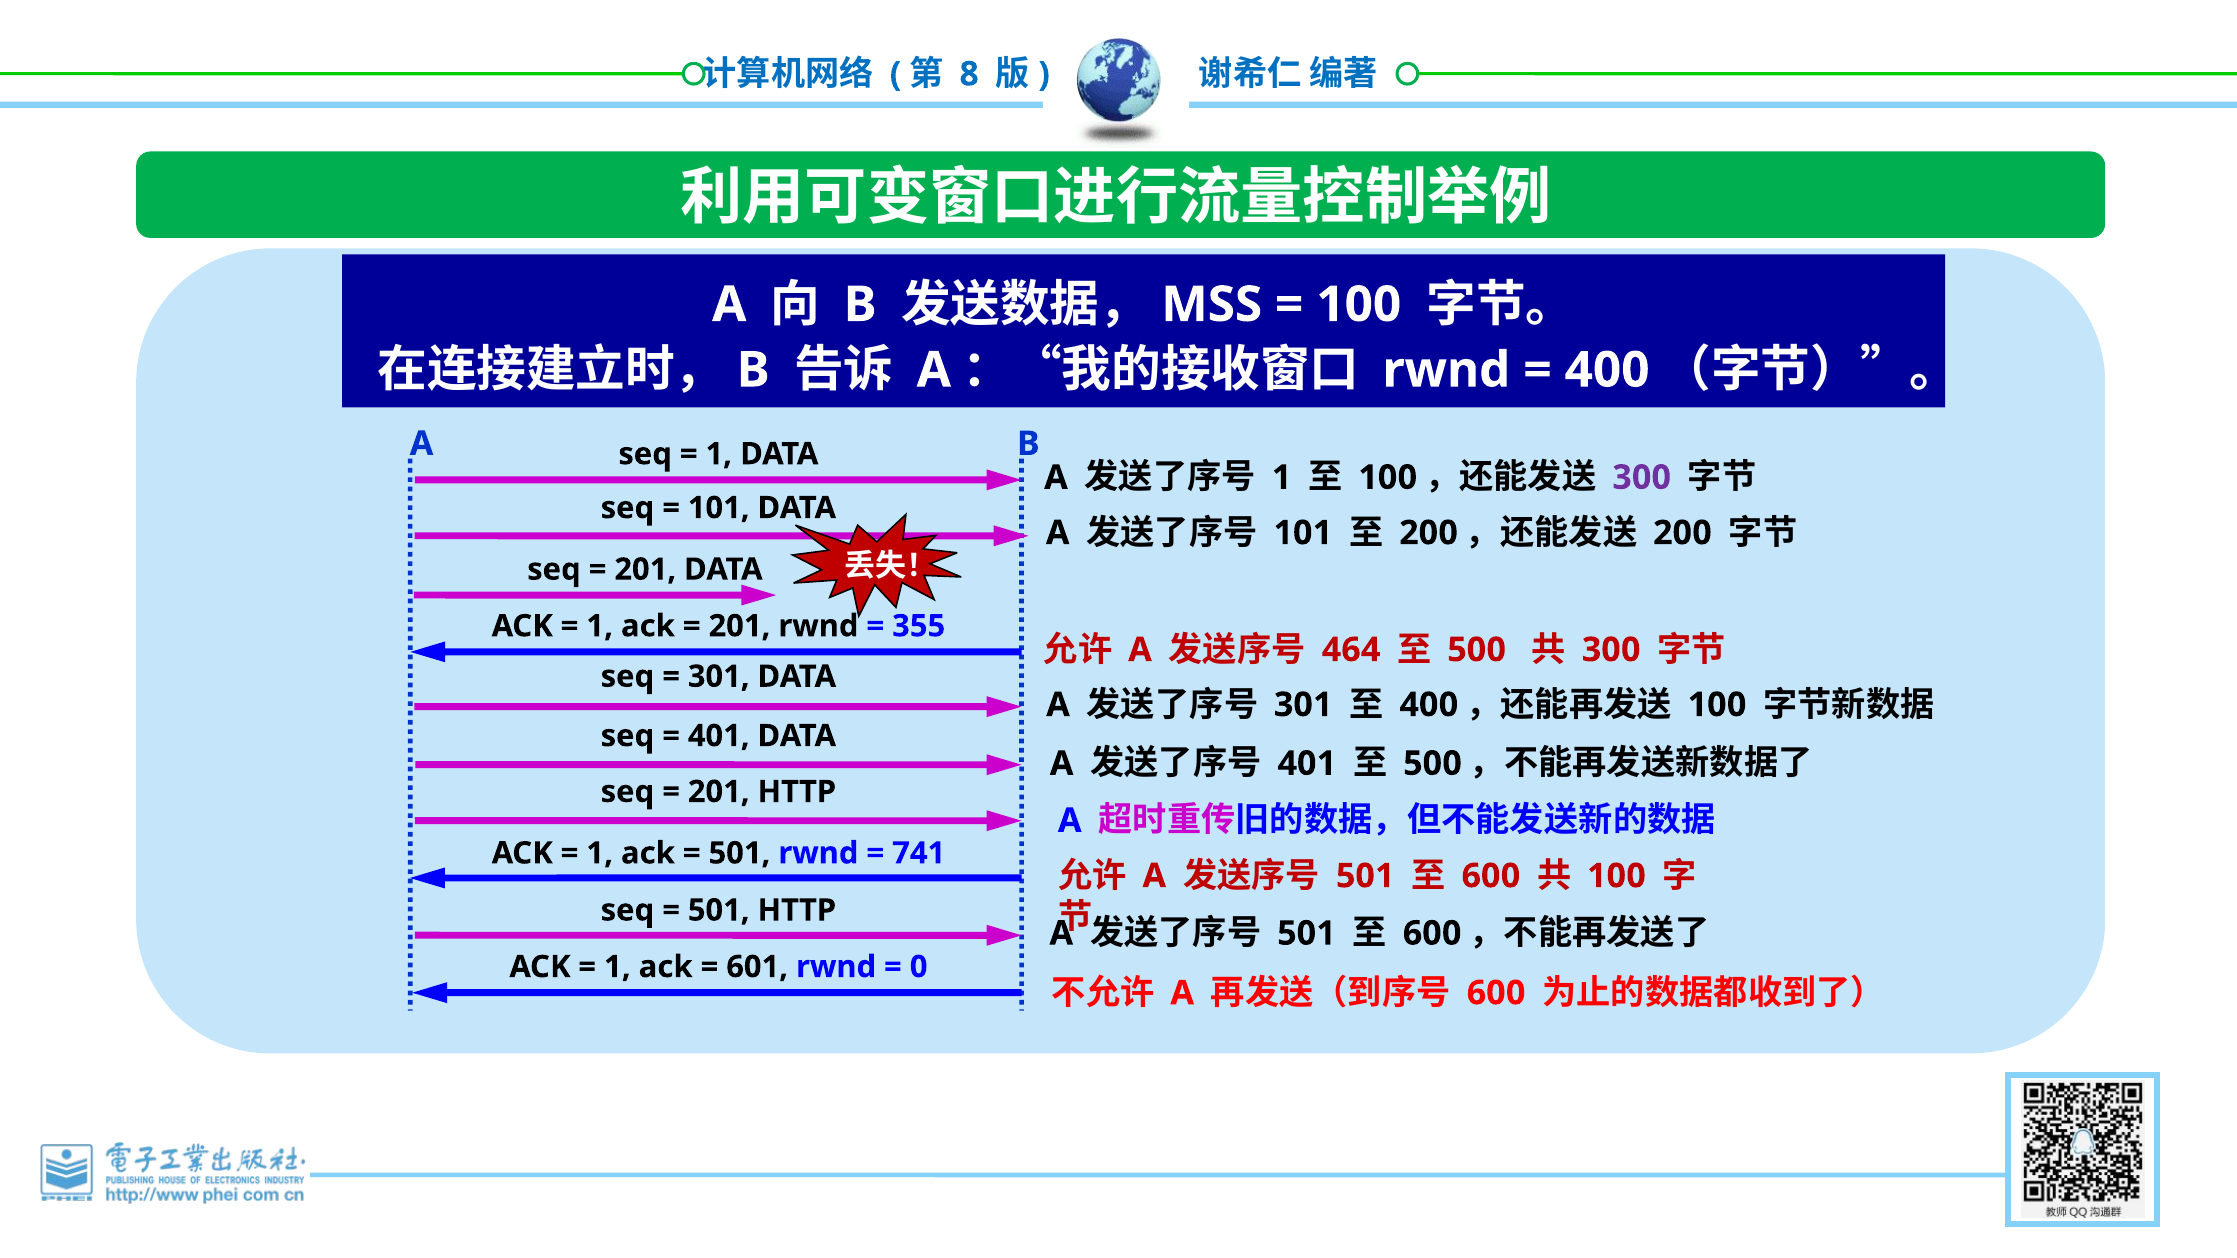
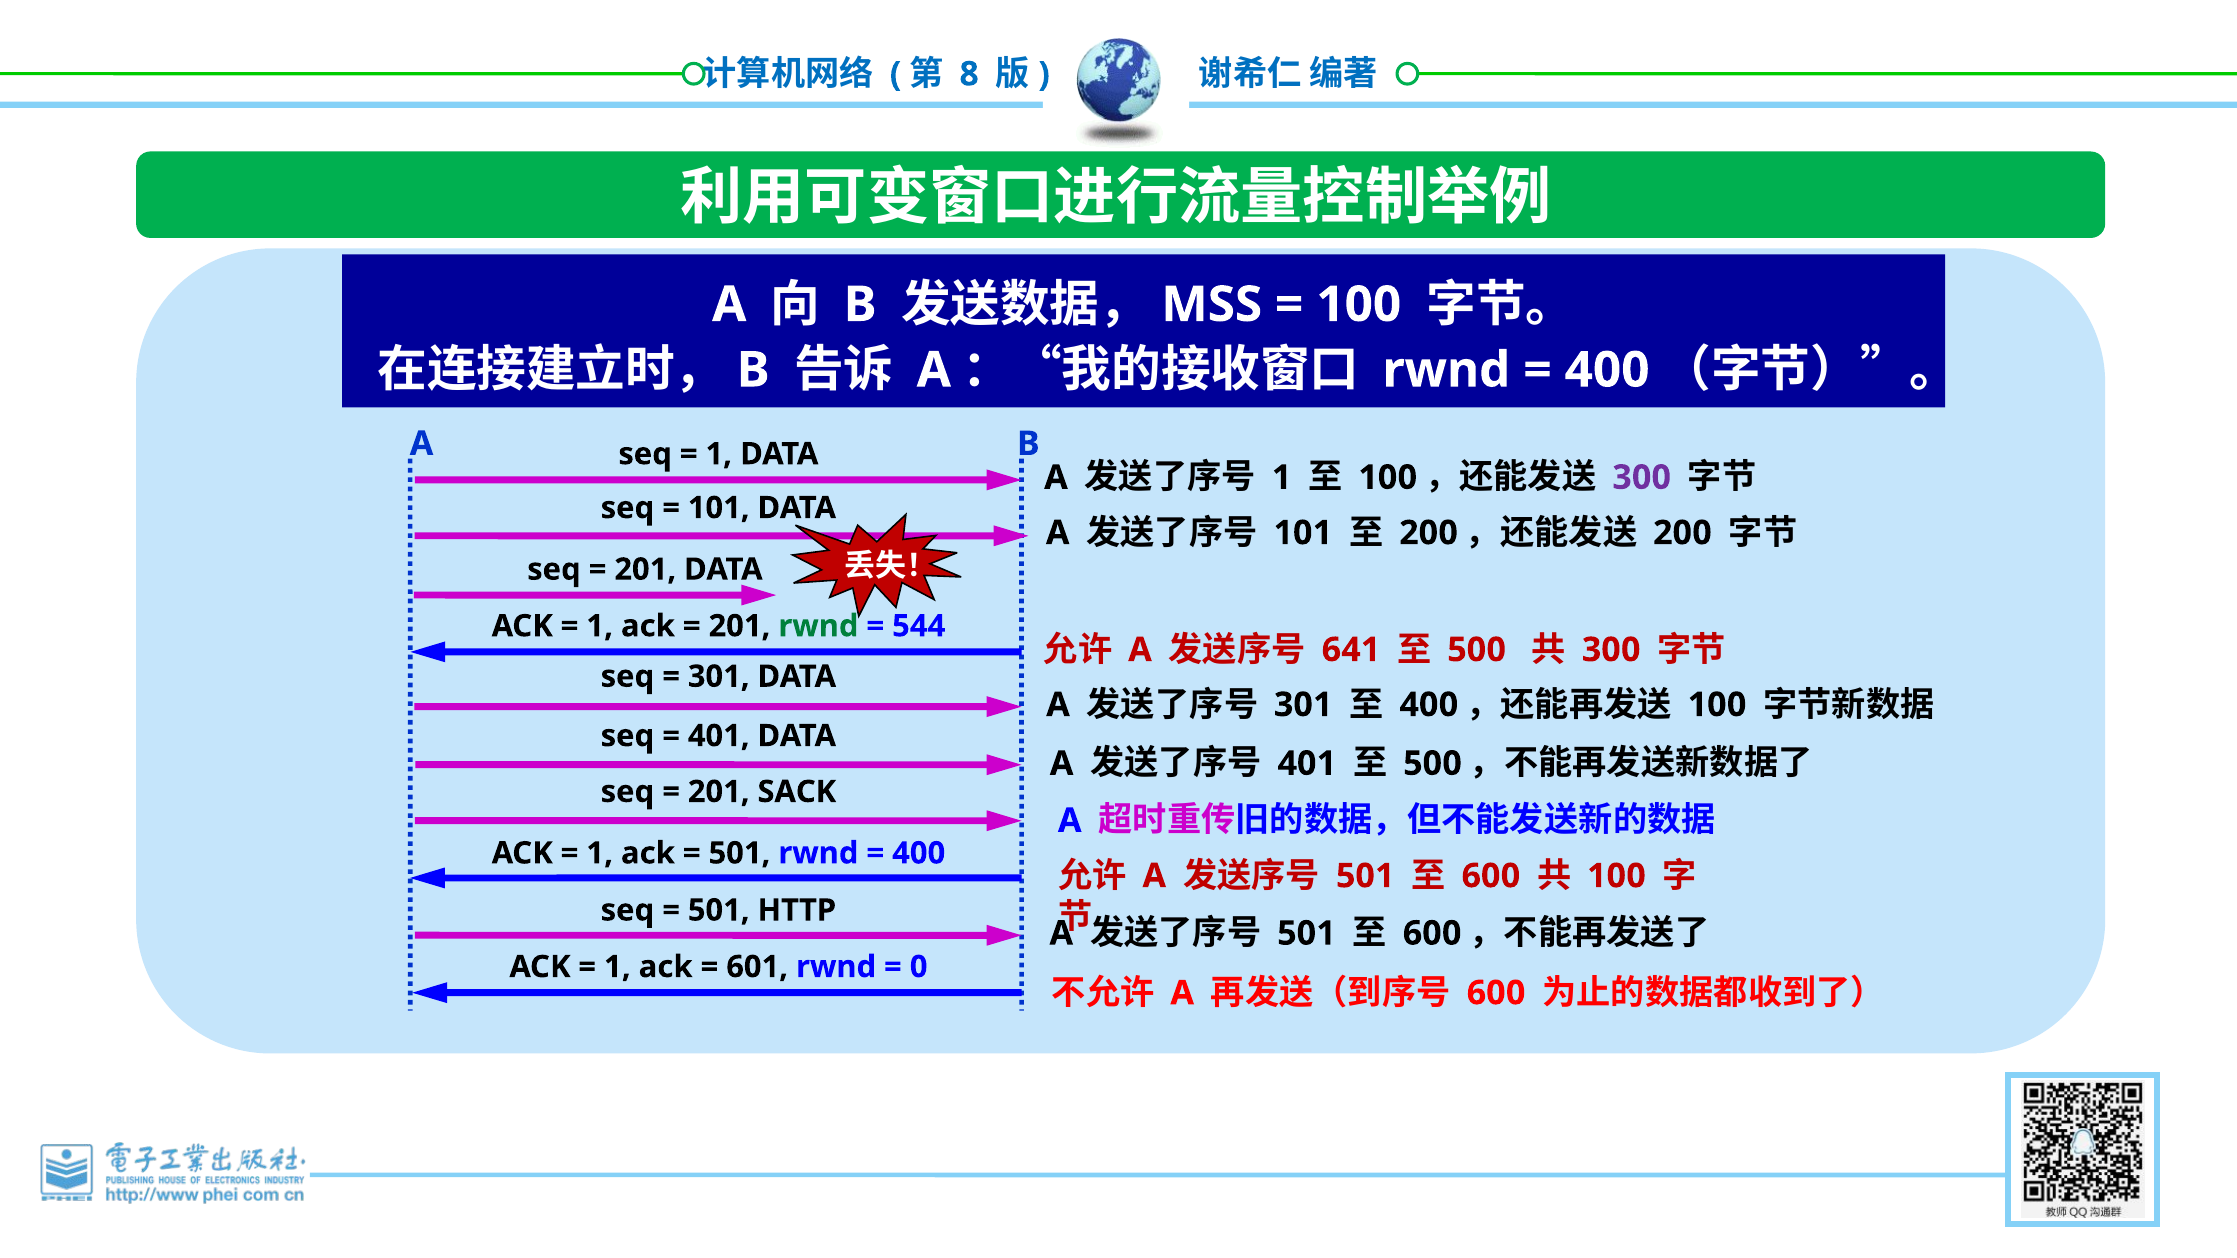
rwnd colour: black -> green (818, 626)
355: 355 -> 544 (919, 626)
464: 464 -> 641 (1351, 650)
201 HTTP: HTTP -> SACK (797, 792)
741: 741 -> 400 (919, 853)
